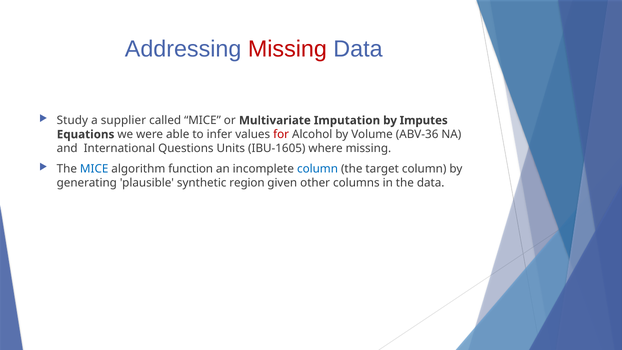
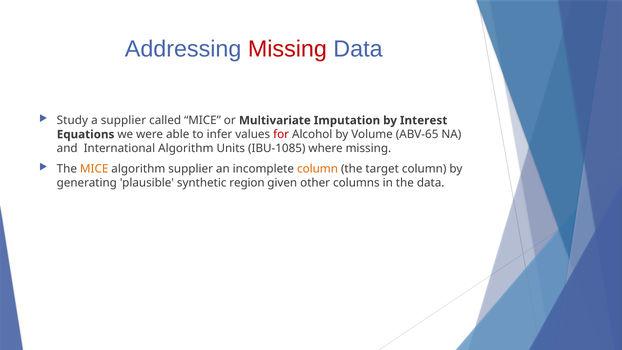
Imputes: Imputes -> Interest (424, 120)
ABV-36: ABV-36 -> ABV-65 (417, 134)
International Questions: Questions -> Algorithm (186, 148)
IBU-1605: IBU-1605 -> IBU-1085 (277, 148)
MICE colour: blue -> orange (94, 169)
algorithm function: function -> supplier (191, 169)
column colour: blue -> orange (318, 169)
